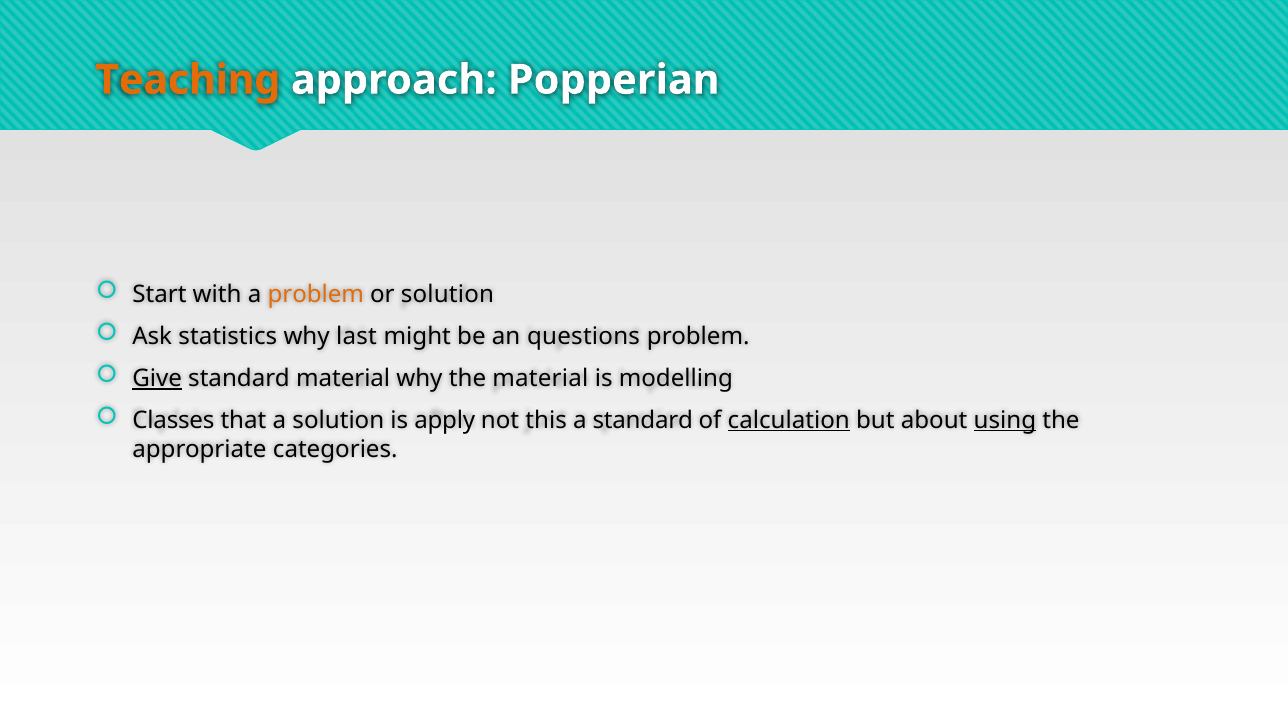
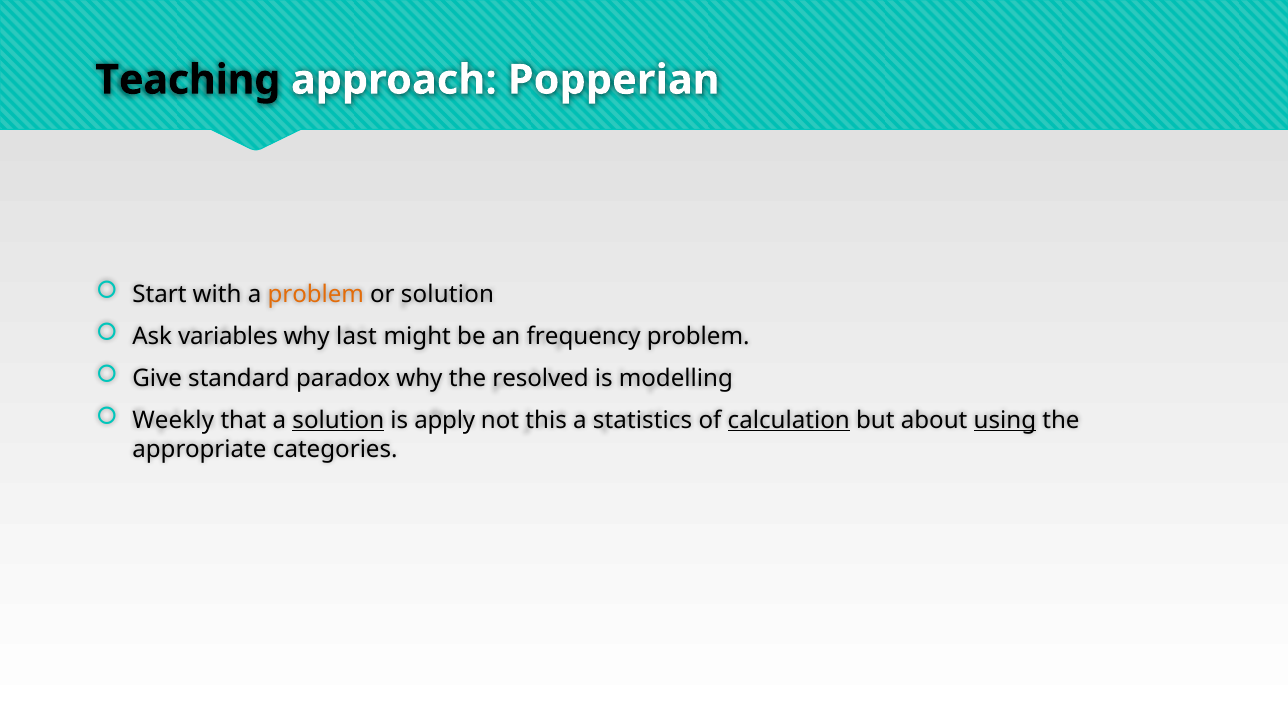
Teaching colour: orange -> black (188, 80)
statistics: statistics -> variables (228, 336)
questions: questions -> frequency (584, 336)
Give underline: present -> none (157, 378)
standard material: material -> paradox (343, 378)
the material: material -> resolved (540, 378)
Classes: Classes -> Weekly (173, 420)
solution underline: none -> present (338, 420)
a standard: standard -> statistics (643, 420)
